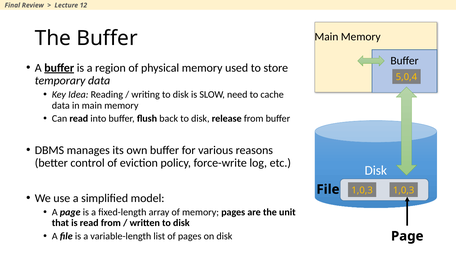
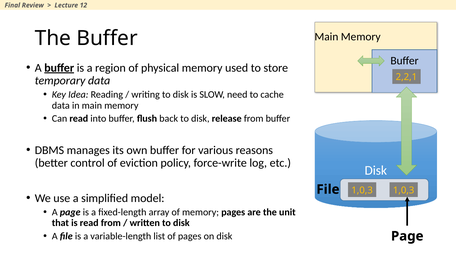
5,0,4: 5,0,4 -> 2,2,1 (406, 77)
